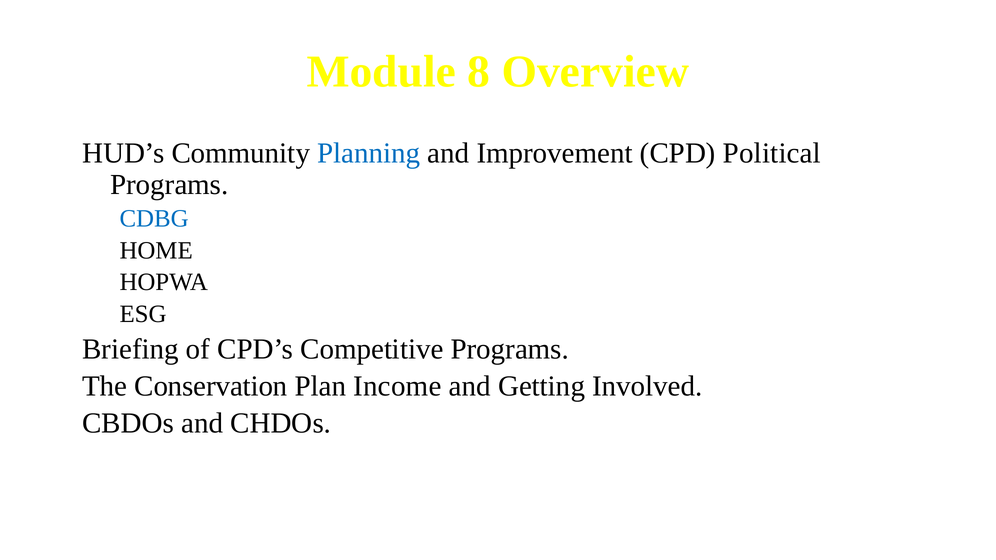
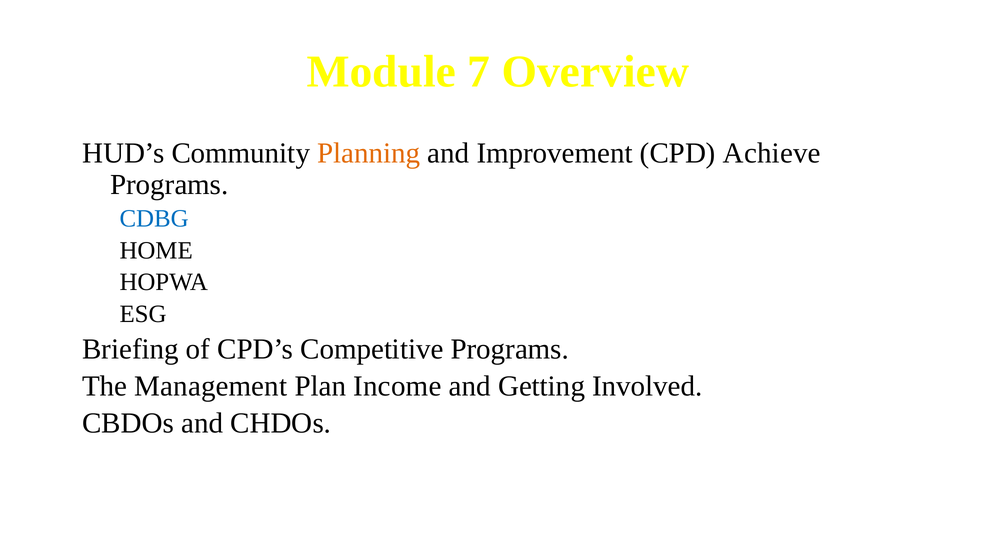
8: 8 -> 7 (479, 72)
Planning colour: blue -> orange (369, 153)
Political: Political -> Achieve (772, 153)
Conservation: Conservation -> Management (211, 386)
